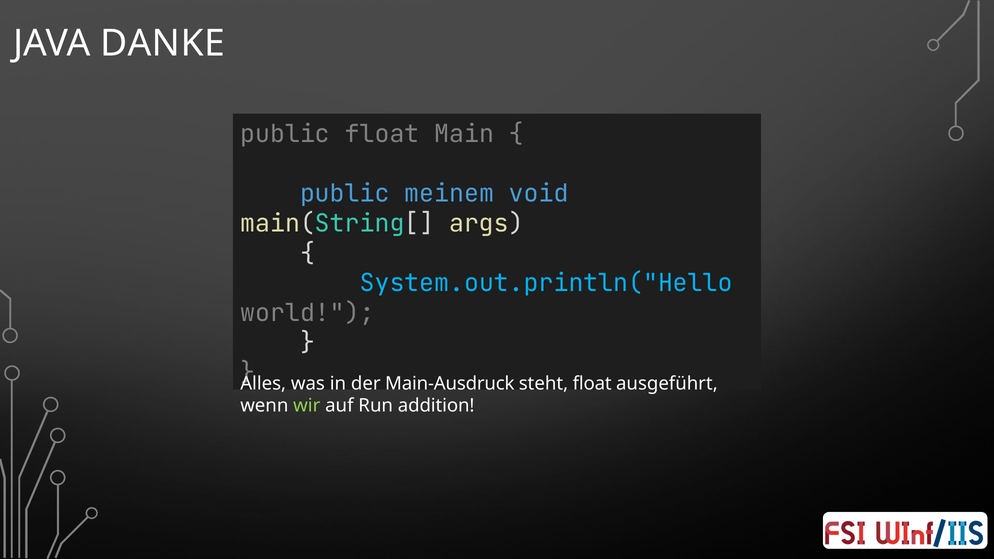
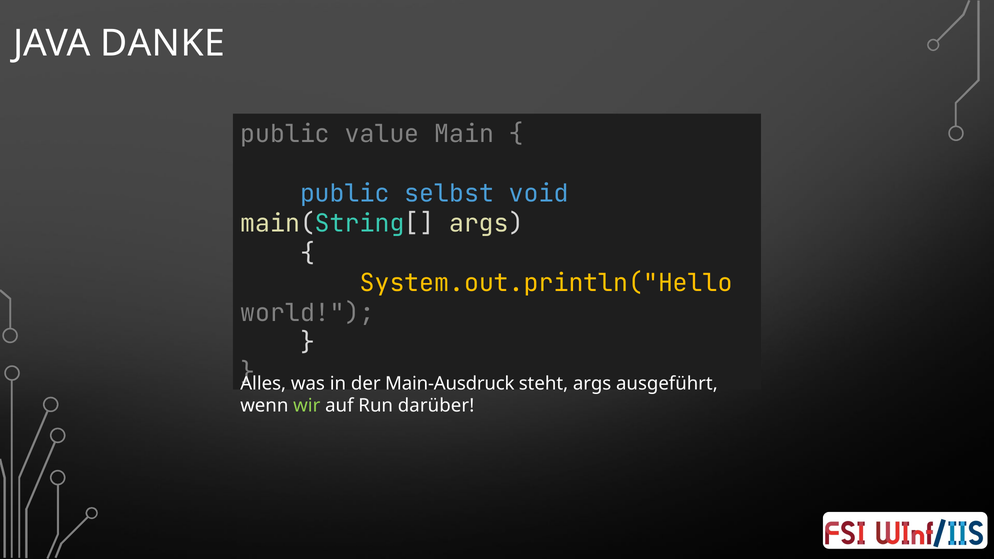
public float: float -> value (382, 134)
meinem: meinem -> selbst (449, 194)
System.out.println("Hello colour: light blue -> yellow (546, 283)
steht float: float -> args (592, 383)
addition: addition -> darüber (436, 406)
